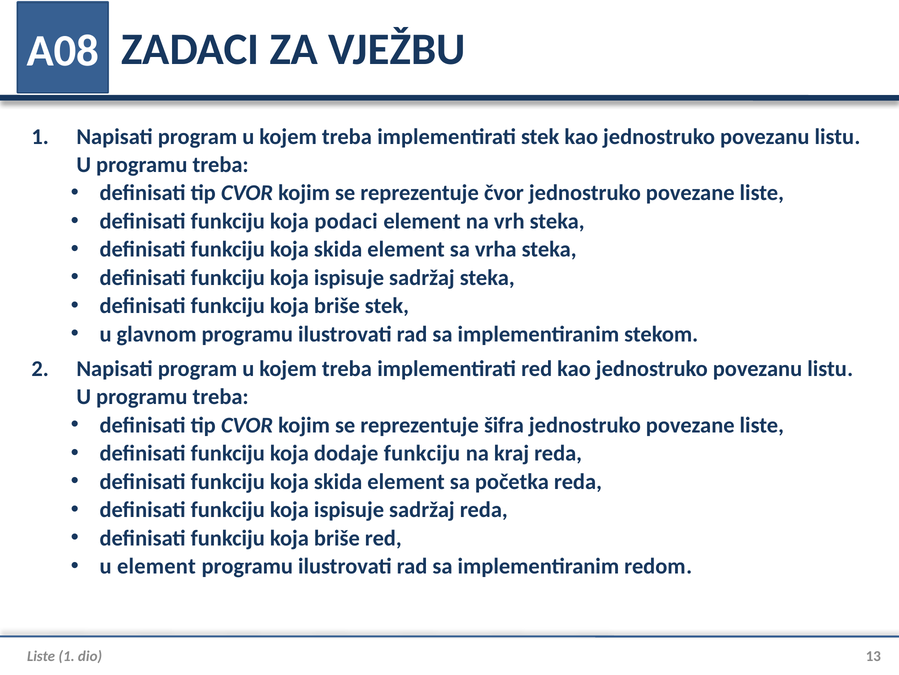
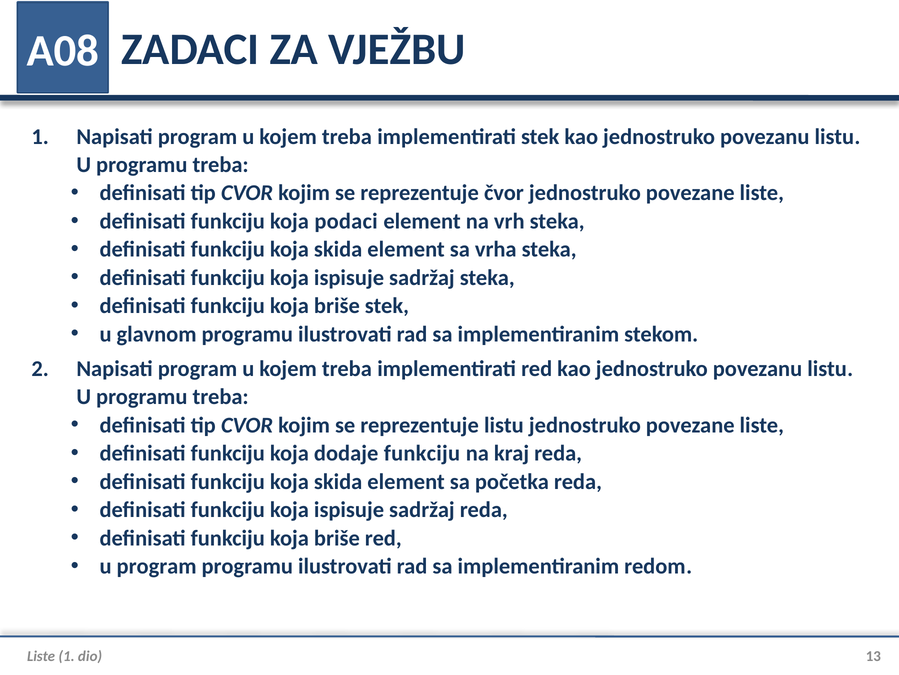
reprezentuje šifra: šifra -> listu (504, 425)
u element: element -> program (157, 566)
